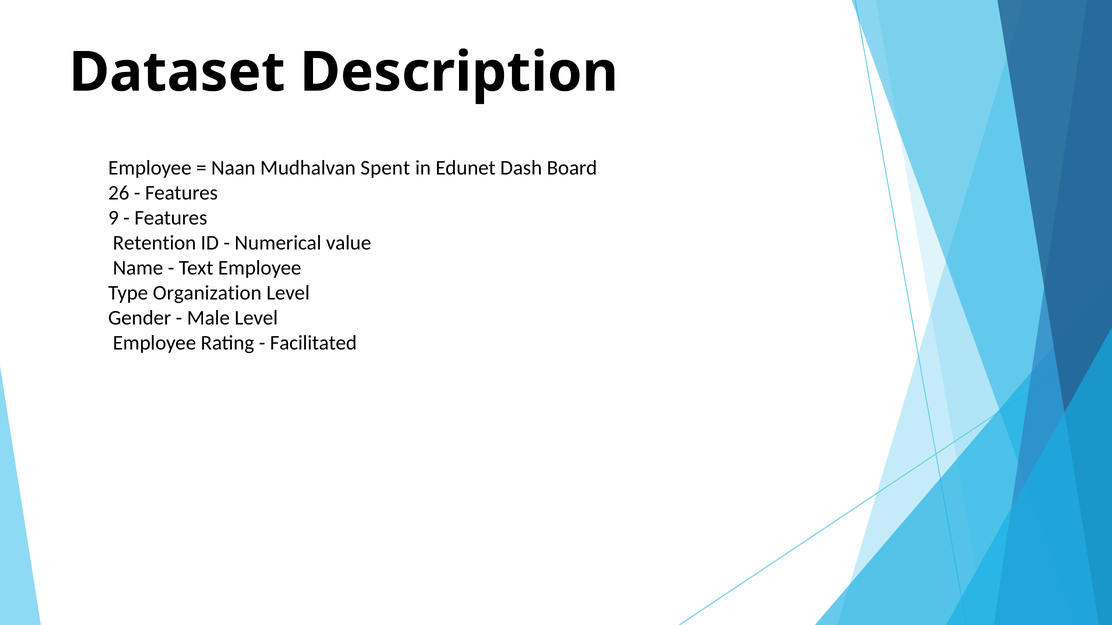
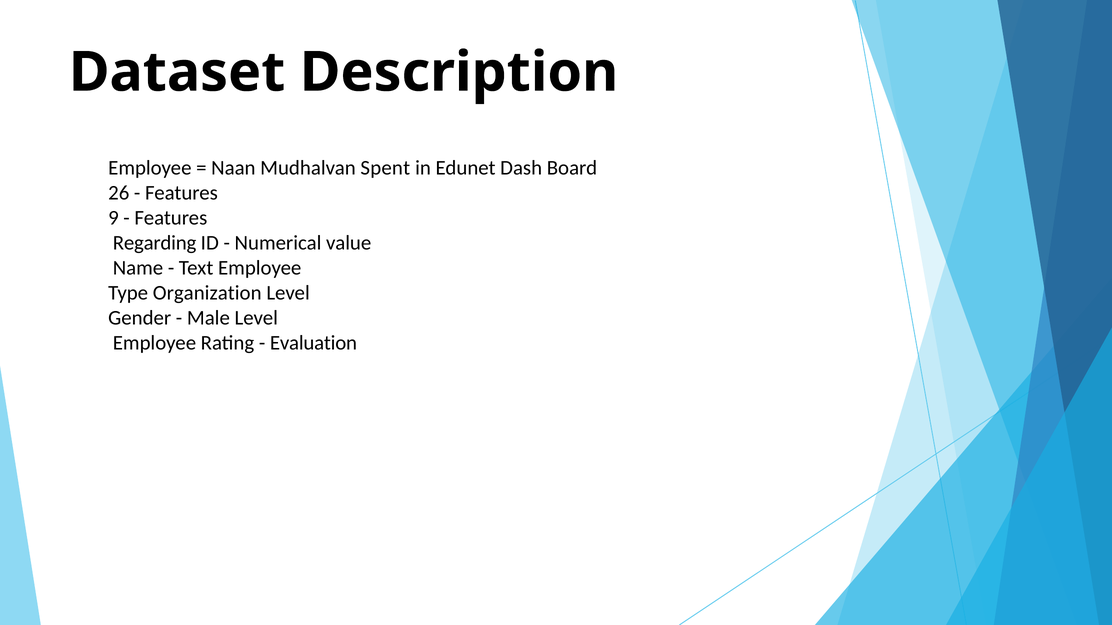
Retention: Retention -> Regarding (155, 243)
Facilitated: Facilitated -> Evaluation (313, 343)
